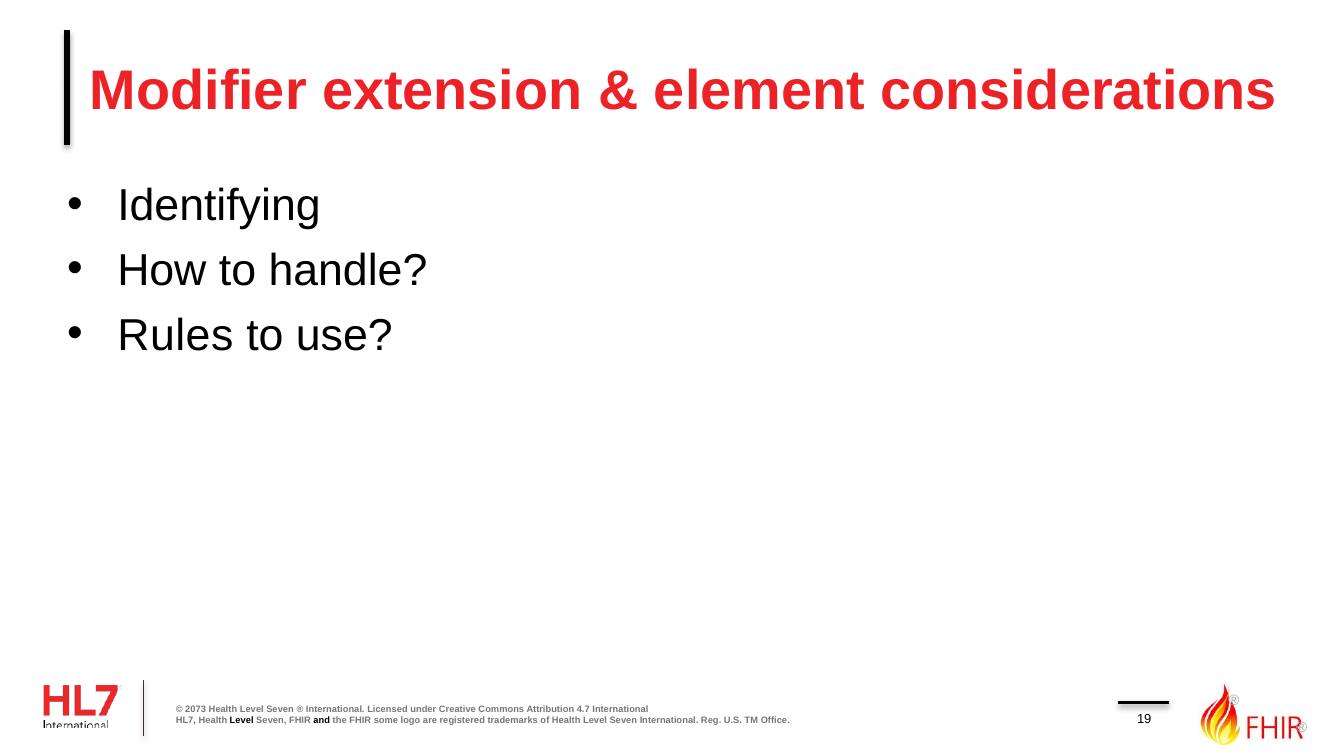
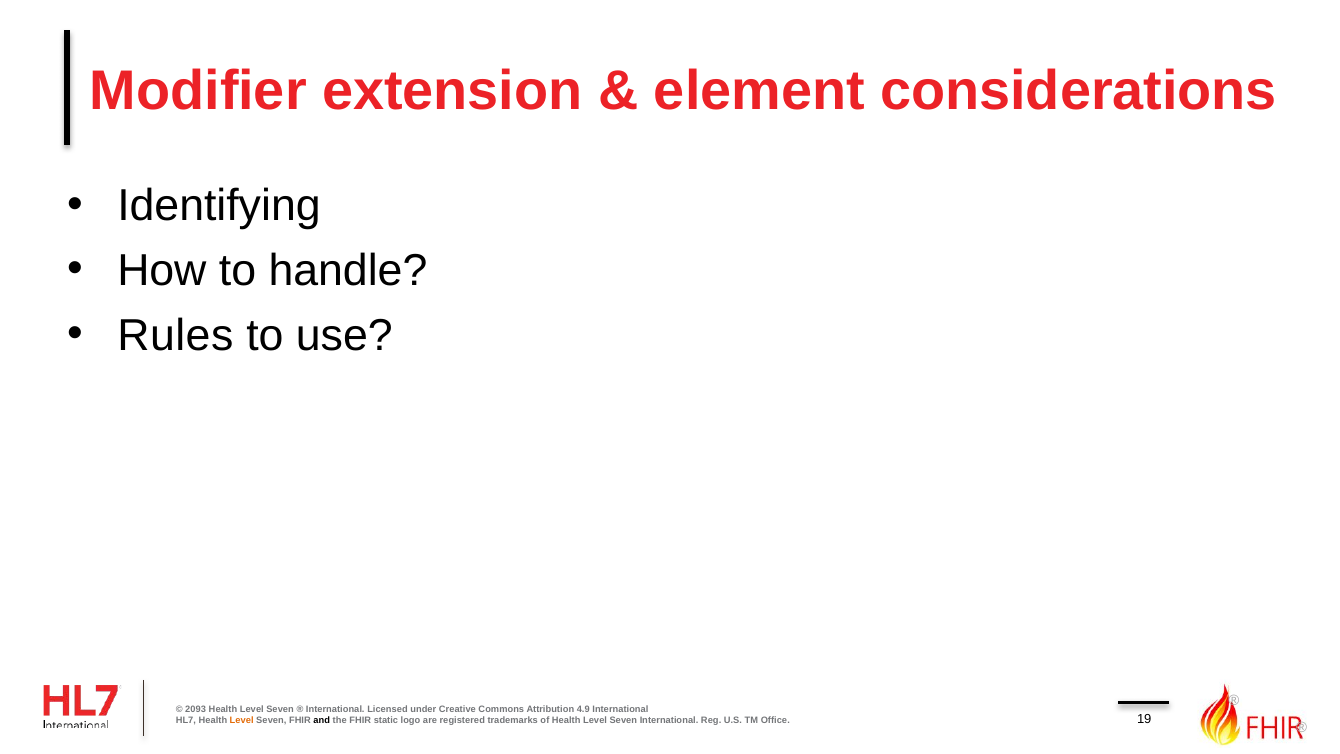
2073: 2073 -> 2093 (196, 710)
4.7: 4.7 -> 4.9 (583, 710)
Level colour: black -> orange (242, 721)
some: some -> static (386, 721)
